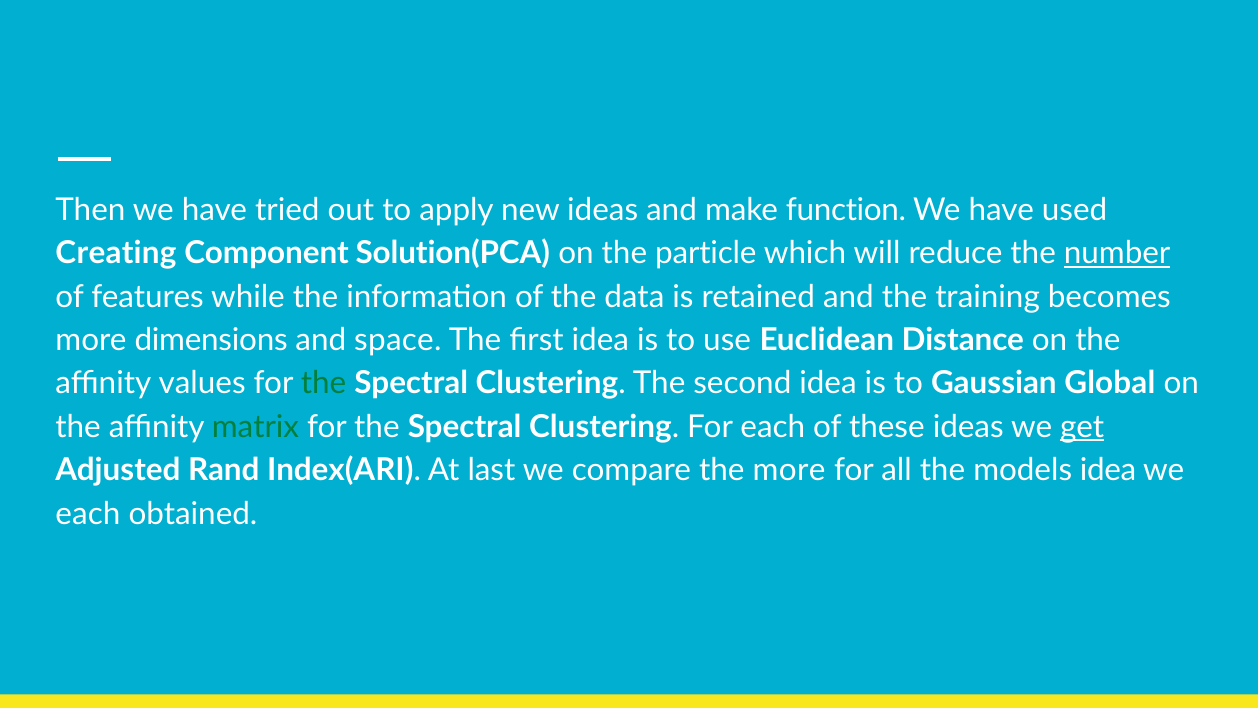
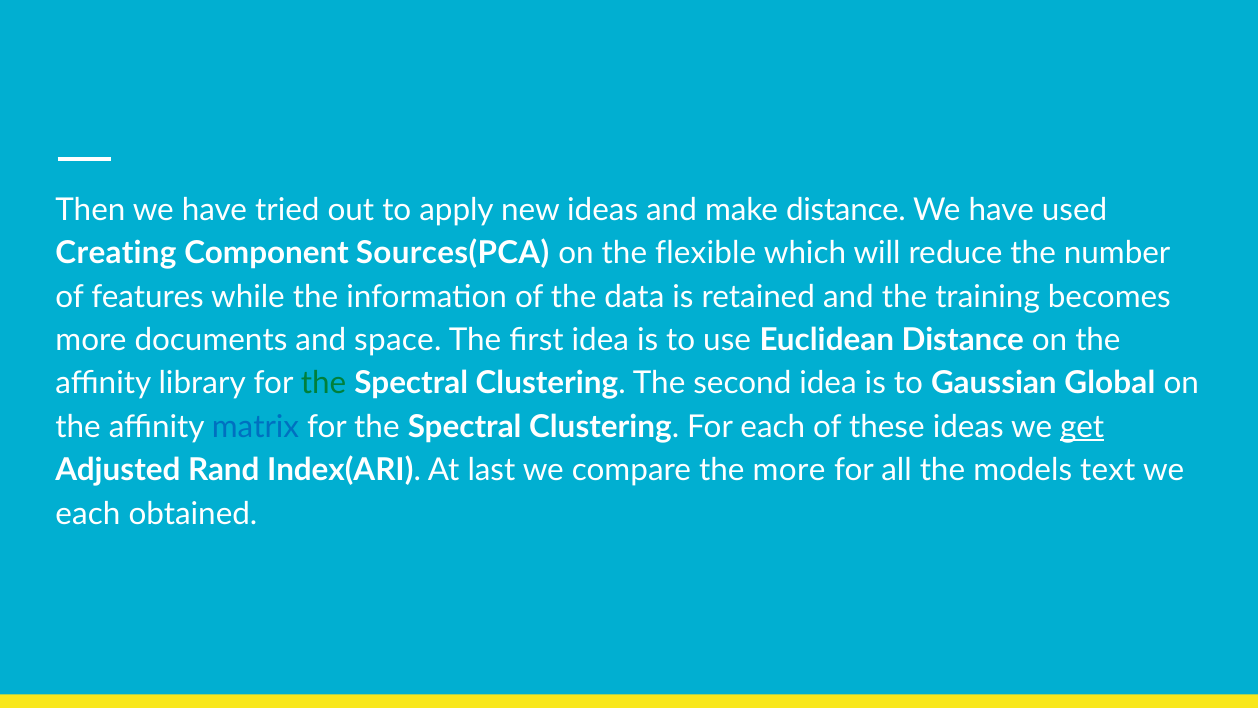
make function: function -> distance (846, 210)
Solution(PCA: Solution(PCA -> Sources(PCA (453, 253)
particle: particle -> flexible (706, 253)
number underline: present -> none (1117, 253)
dimensions: dimensions -> documents (211, 340)
values: values -> library (202, 383)
matrix colour: green -> blue (256, 427)
models idea: idea -> text (1108, 470)
